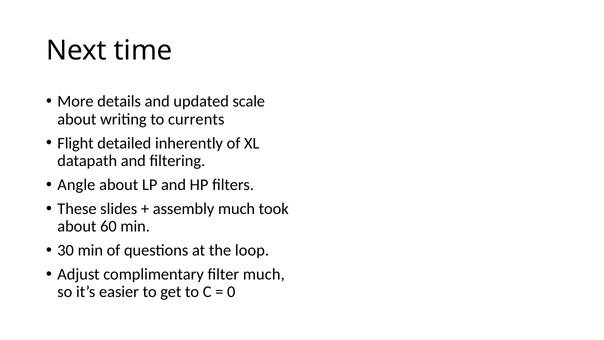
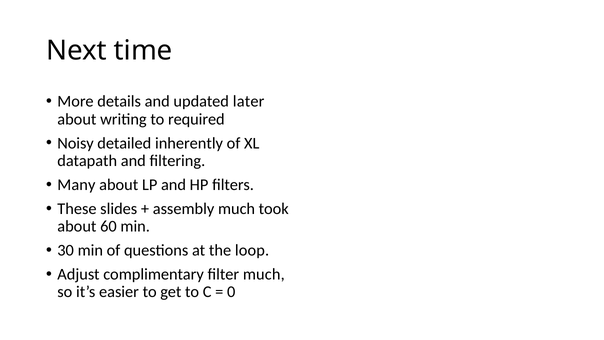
scale: scale -> later (249, 101)
currents: currents -> required (196, 119)
Flight: Flight -> Noisy (76, 143)
Angle: Angle -> Many (76, 185)
